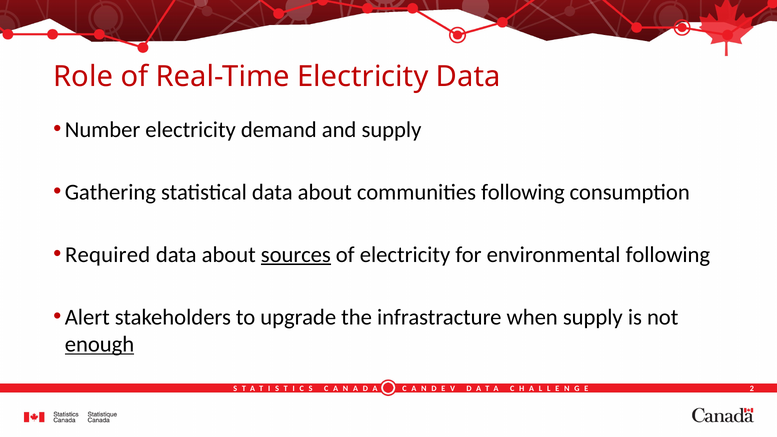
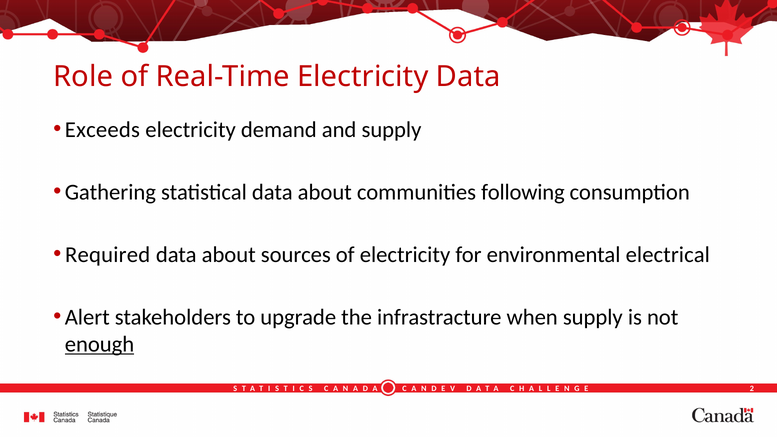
Number: Number -> Exceeds (102, 130)
sources underline: present -> none (296, 255)
environmental following: following -> electrical (668, 255)
